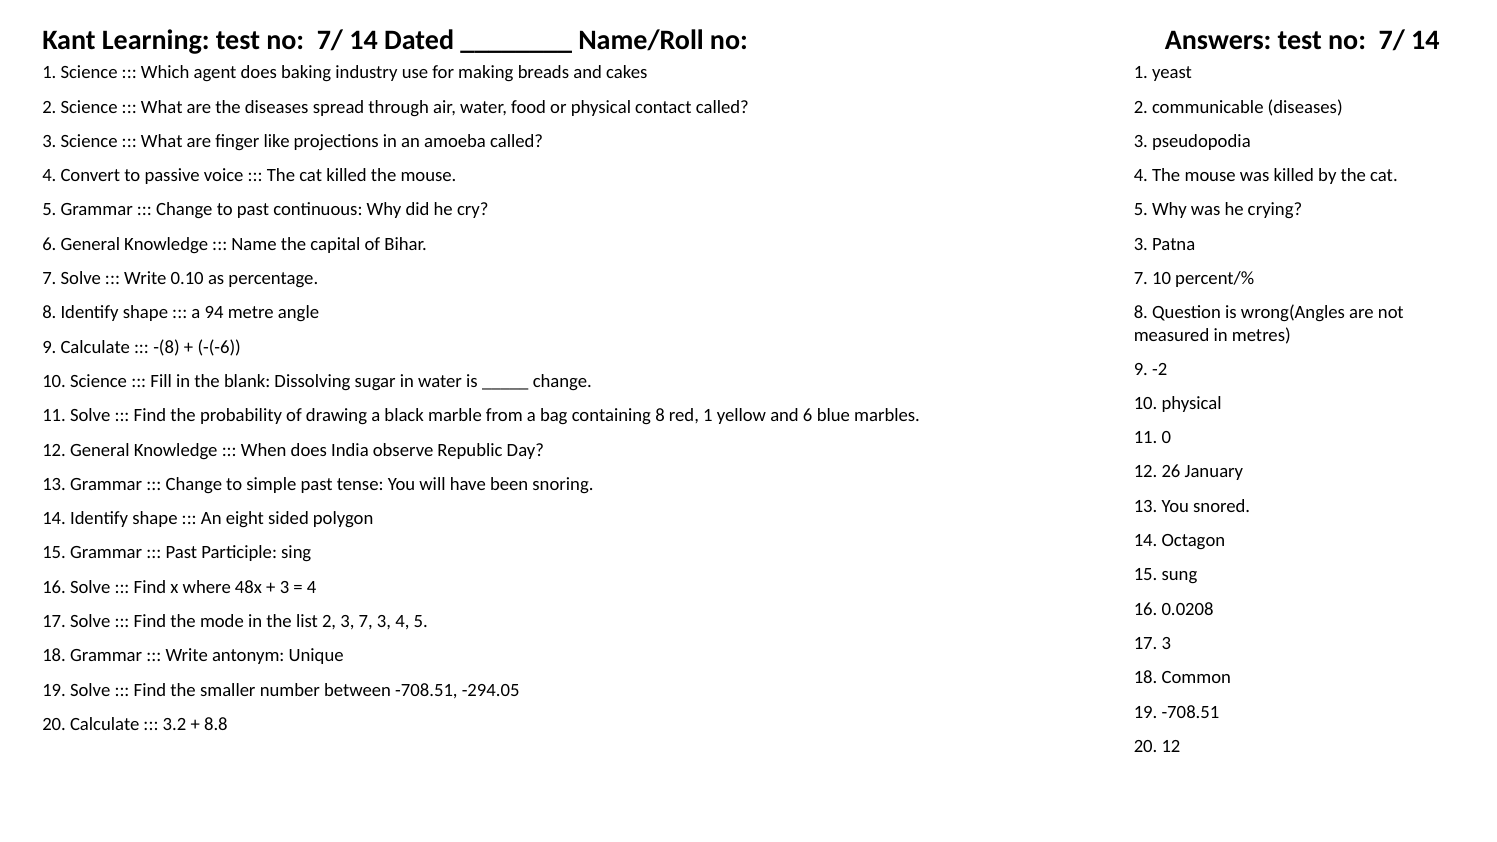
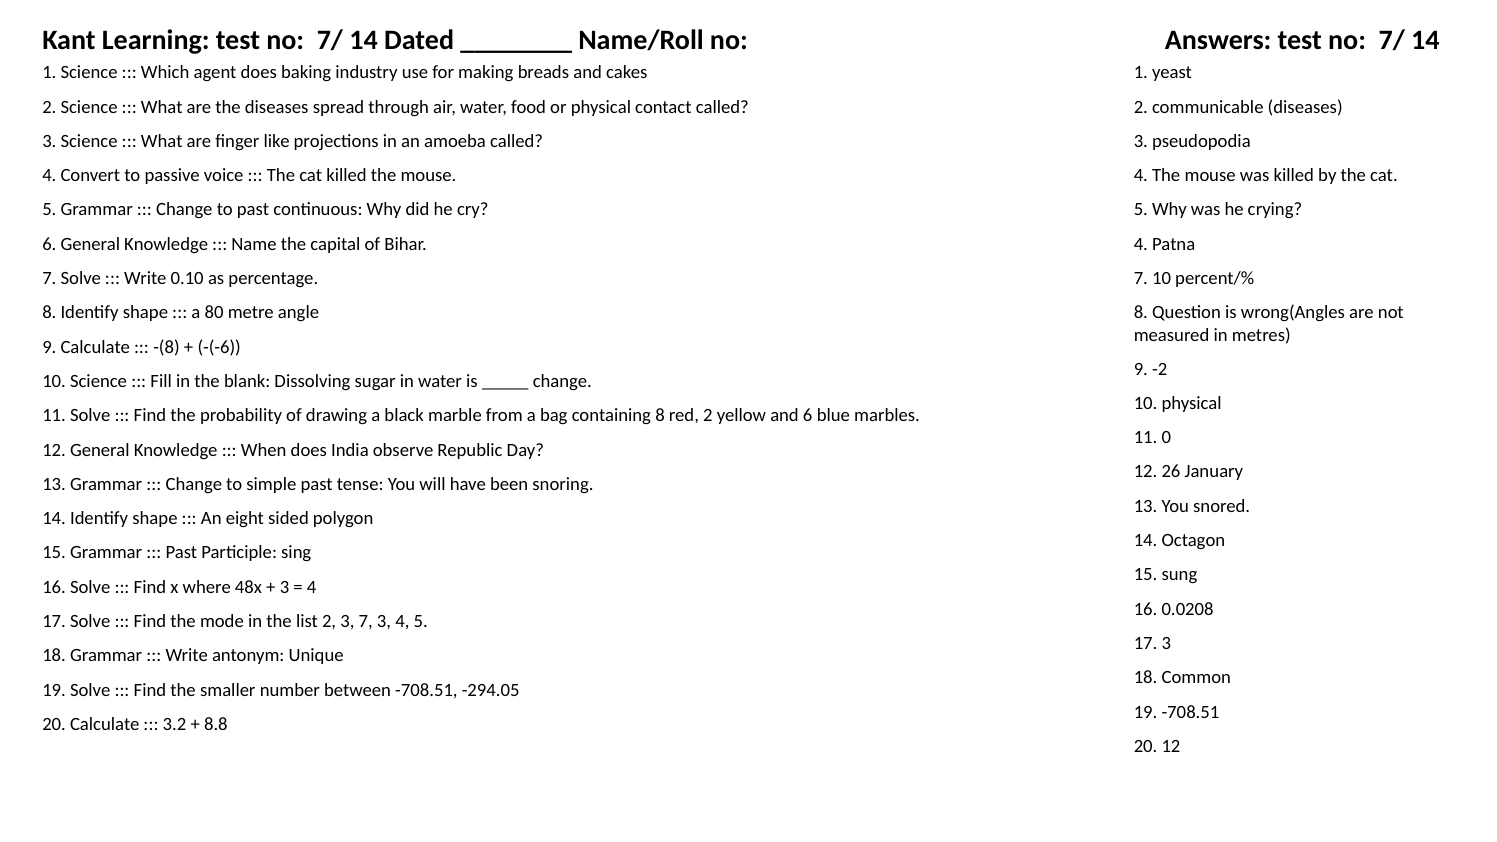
Bihar 3: 3 -> 4 (1141, 244)
94: 94 -> 80 (214, 313)
red 1: 1 -> 2 (708, 416)
